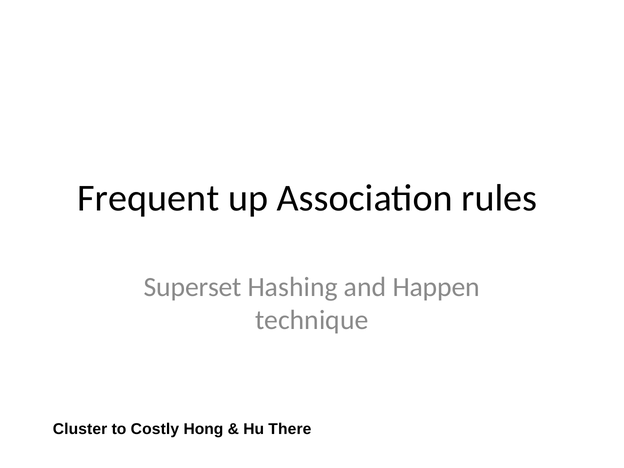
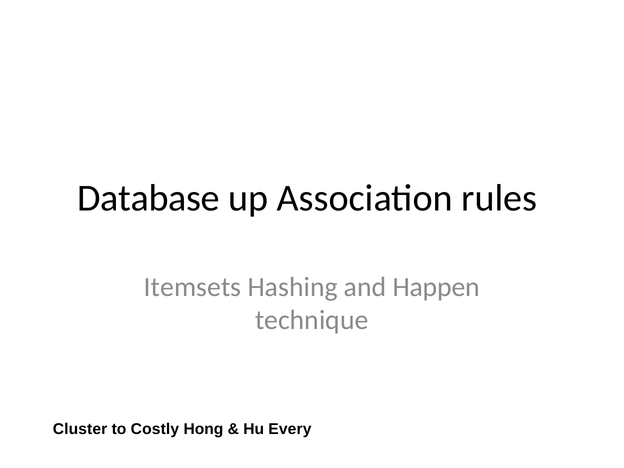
Frequent: Frequent -> Database (149, 198)
Superset: Superset -> Itemsets (193, 287)
There: There -> Every (290, 429)
